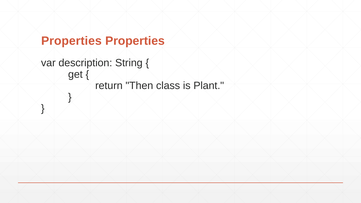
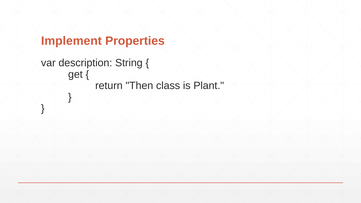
Properties: Properties -> Implement (71, 41)
